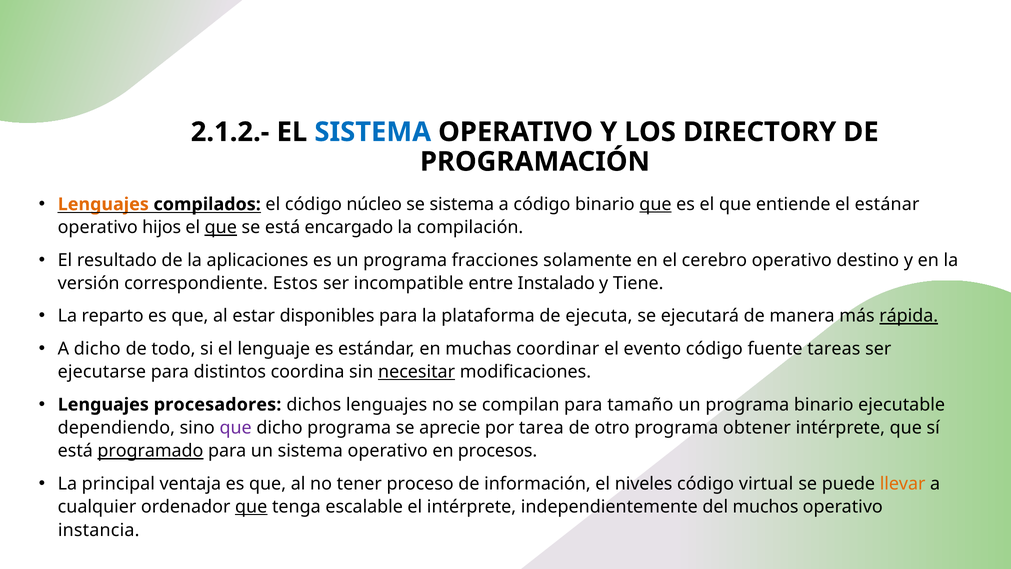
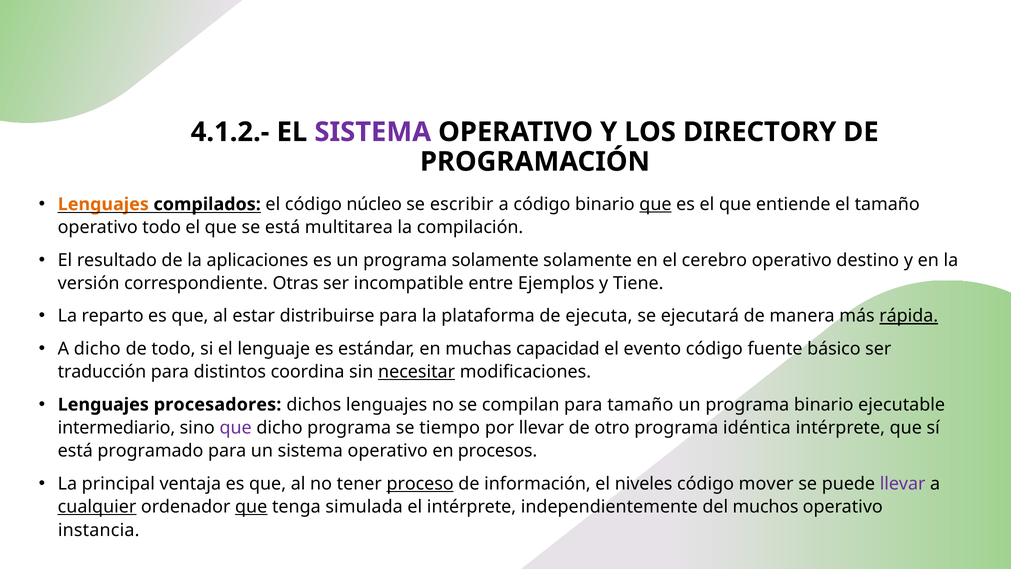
2.1.2.-: 2.1.2.- -> 4.1.2.- (230, 132)
SISTEMA colour: blue -> purple (373, 132)
se sistema: sistema -> escribir (462, 204)
el estánar: estánar -> tamaño (887, 204)
operativo hijos: hijos -> todo (162, 227)
que underline: present -> none (221, 227)
encargado: encargado -> multitarea (349, 227)
programa fracciones: fracciones -> solamente (495, 260)
Estos: Estos -> Otras (296, 283)
Instalado: Instalado -> Ejemplos (556, 283)
disponibles: disponibles -> distribuirse (327, 316)
coordinar: coordinar -> capacidad (558, 349)
tareas: tareas -> básico (834, 349)
ejecutarse: ejecutarse -> traducción (102, 372)
dependiendo: dependiendo -> intermediario (116, 428)
aprecie: aprecie -> tiempo (450, 428)
por tarea: tarea -> llevar (541, 428)
obtener: obtener -> idéntica (757, 428)
programado underline: present -> none (150, 451)
proceso underline: none -> present (420, 483)
virtual: virtual -> mover (766, 483)
llevar colour: orange -> purple (903, 483)
cualquier underline: none -> present (97, 507)
escalable: escalable -> simulada (364, 507)
